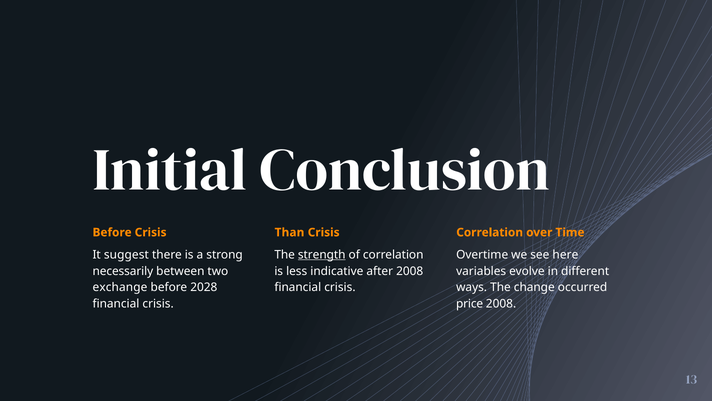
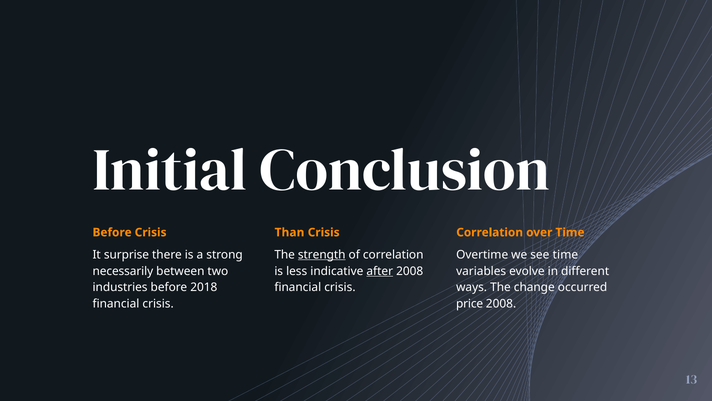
suggest: suggest -> surprise (126, 254)
see here: here -> time (565, 254)
after underline: none -> present (380, 271)
exchange: exchange -> industries (120, 287)
2028: 2028 -> 2018 (204, 287)
